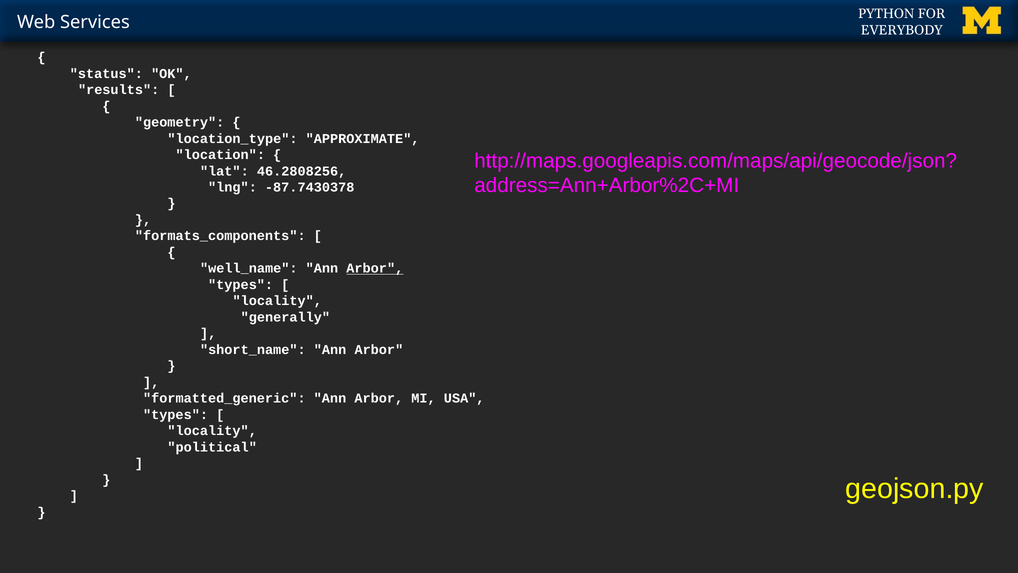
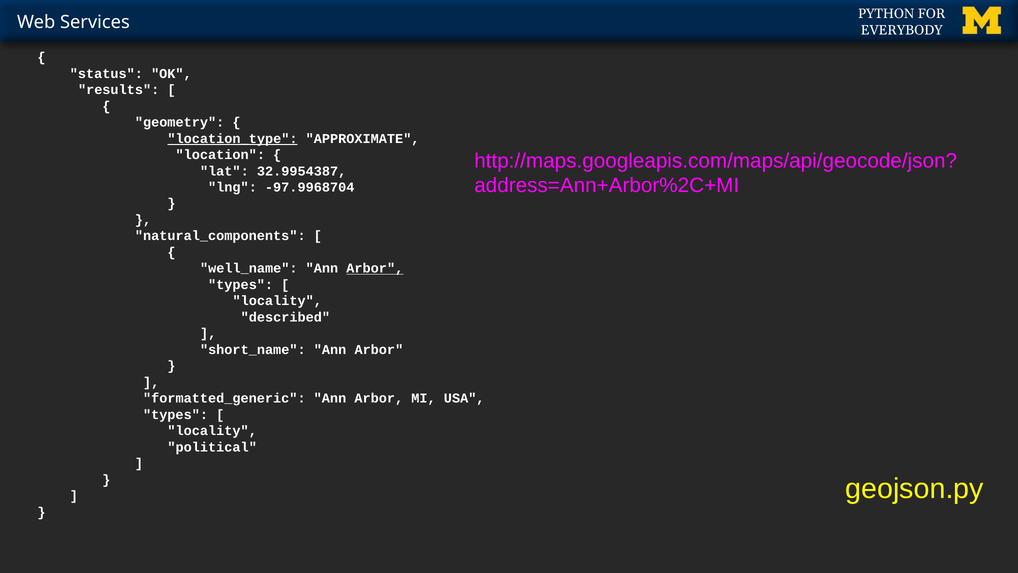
location_type underline: none -> present (232, 138)
46.2808256: 46.2808256 -> 32.9954387 (302, 171)
-87.7430378: -87.7430378 -> -97.9968704 (310, 187)
formats_components: formats_components -> natural_components (220, 236)
generally: generally -> described (285, 317)
